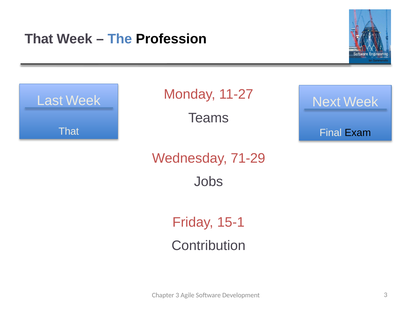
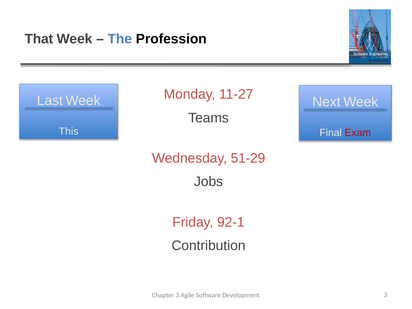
That: That -> This (69, 131)
Exam colour: black -> red (358, 133)
71-29: 71-29 -> 51-29 (248, 158)
15-1: 15-1 -> 92-1 (231, 222)
